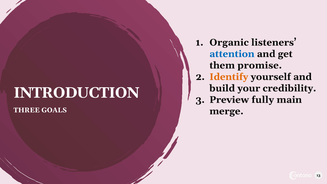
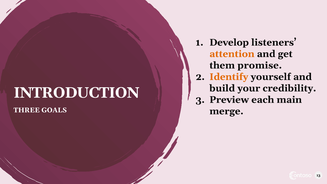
Organic: Organic -> Develop (229, 42)
attention colour: blue -> orange (232, 54)
fully: fully -> each (263, 100)
